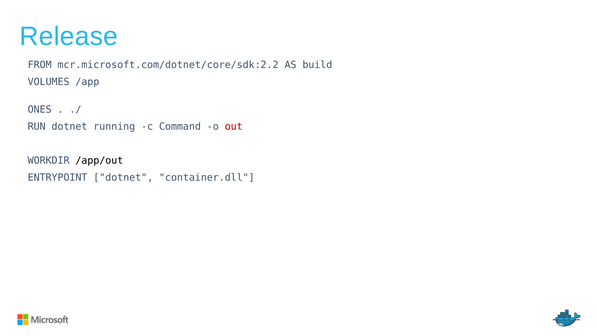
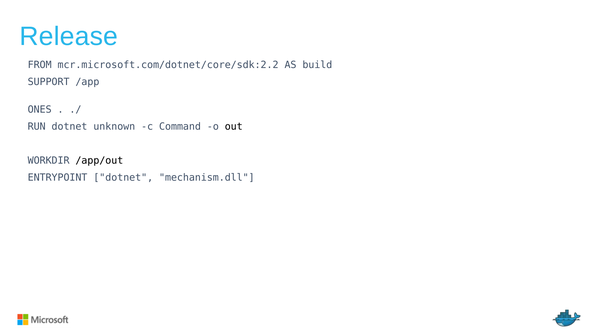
VOLUMES: VOLUMES -> SUPPORT (49, 82)
running: running -> unknown (114, 127)
out colour: red -> black (234, 127)
container.dll: container.dll -> mechanism.dll (207, 177)
